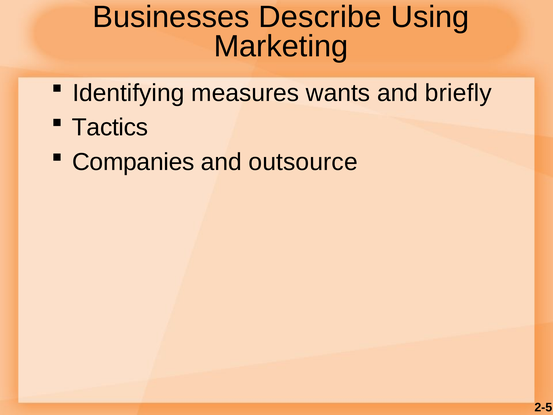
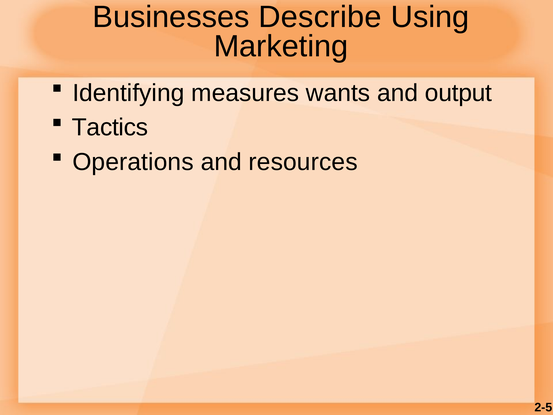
briefly: briefly -> output (459, 93)
Companies: Companies -> Operations (133, 162)
outsource: outsource -> resources (303, 162)
